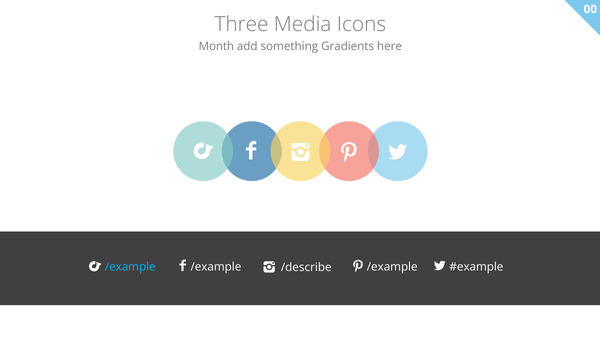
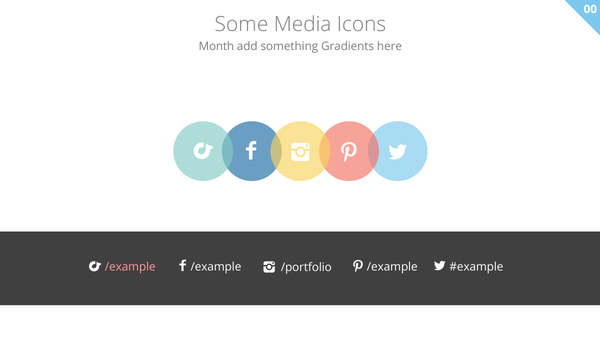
Three: Three -> Some (241, 25)
/example colour: light blue -> pink (130, 267)
/describe: /describe -> /portfolio (306, 268)
